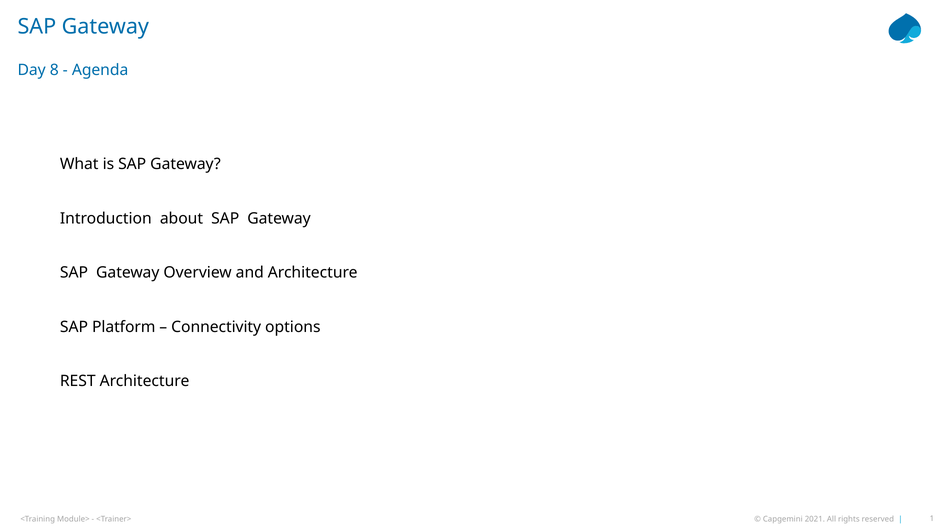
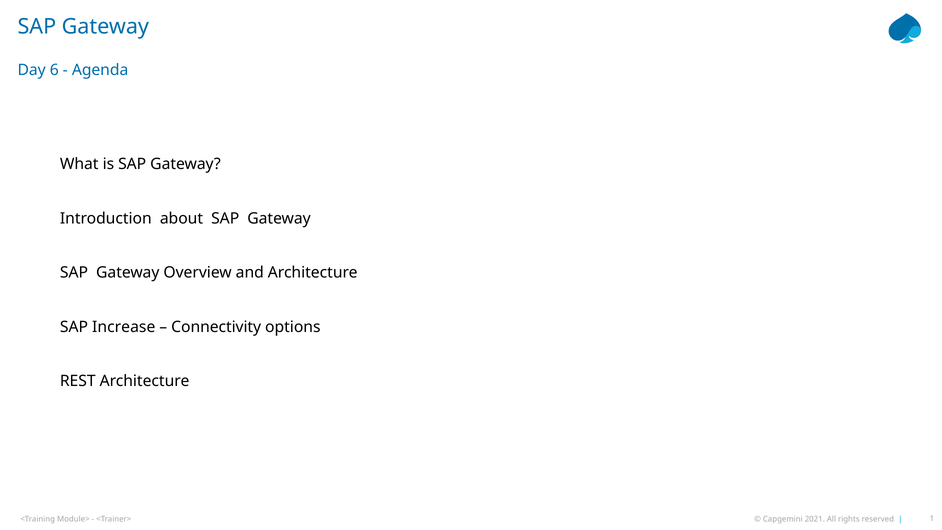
8: 8 -> 6 (54, 70)
Platform: Platform -> Increase (124, 327)
